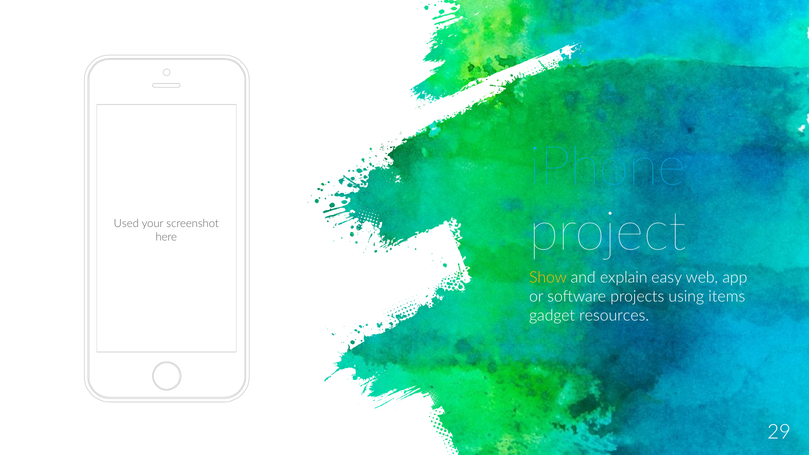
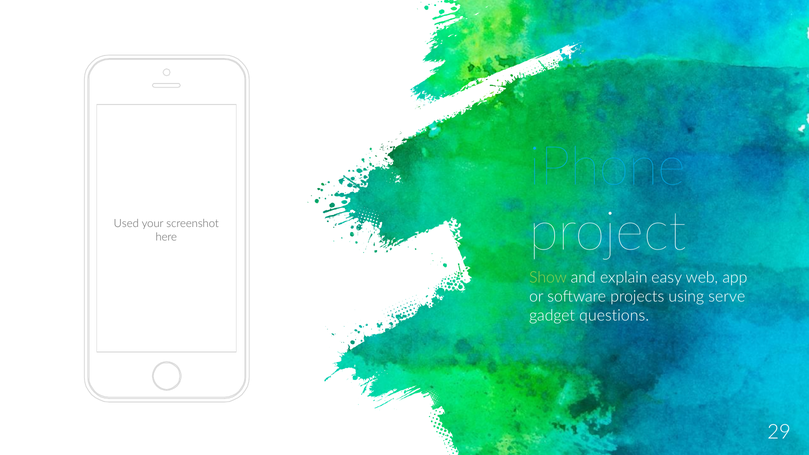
Show colour: yellow -> light green (548, 278)
items: items -> serve (727, 297)
resources: resources -> questions (614, 316)
